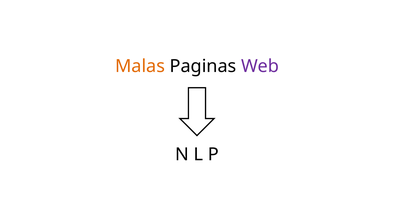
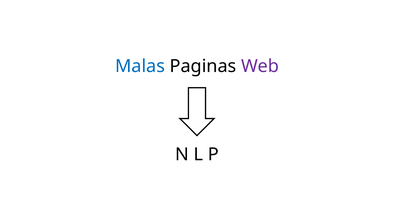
Malas colour: orange -> blue (140, 66)
